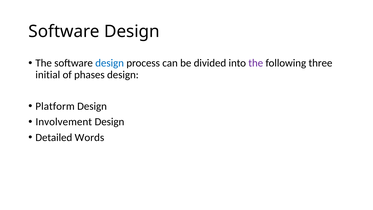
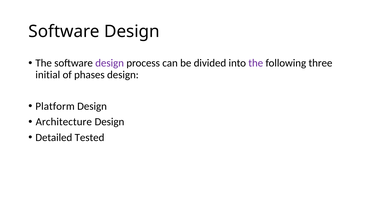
design colour: blue -> purple (110, 63)
Involvement: Involvement -> Architecture (64, 122)
Words: Words -> Tested (90, 137)
